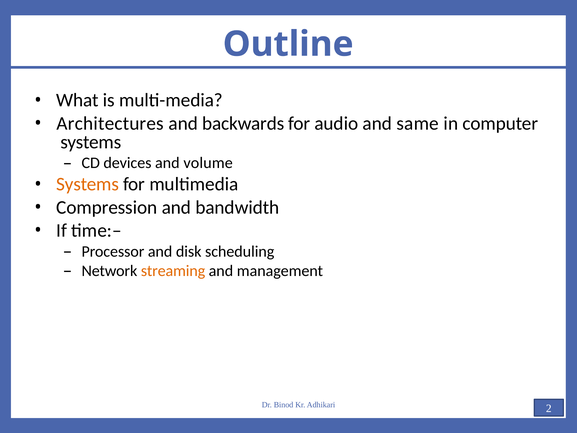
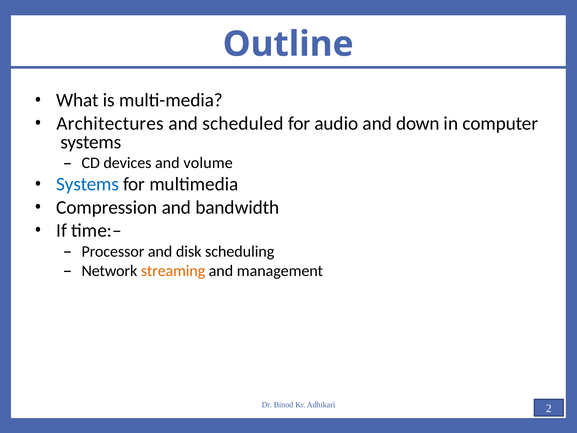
backwards: backwards -> scheduled (243, 123)
same: same -> down (418, 123)
Systems colour: orange -> blue (88, 184)
